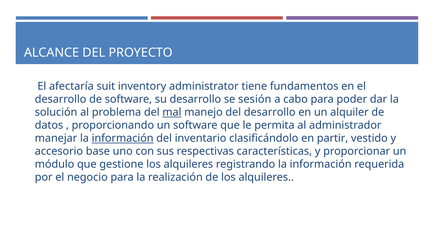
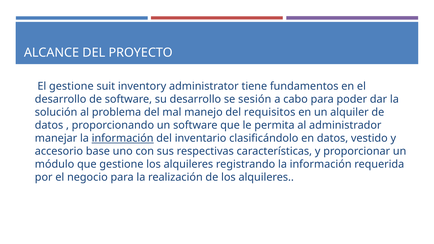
El afectaría: afectaría -> gestione (71, 86)
mal underline: present -> none (172, 112)
del desarrollo: desarrollo -> requisitos (270, 112)
en partir: partir -> datos (333, 138)
